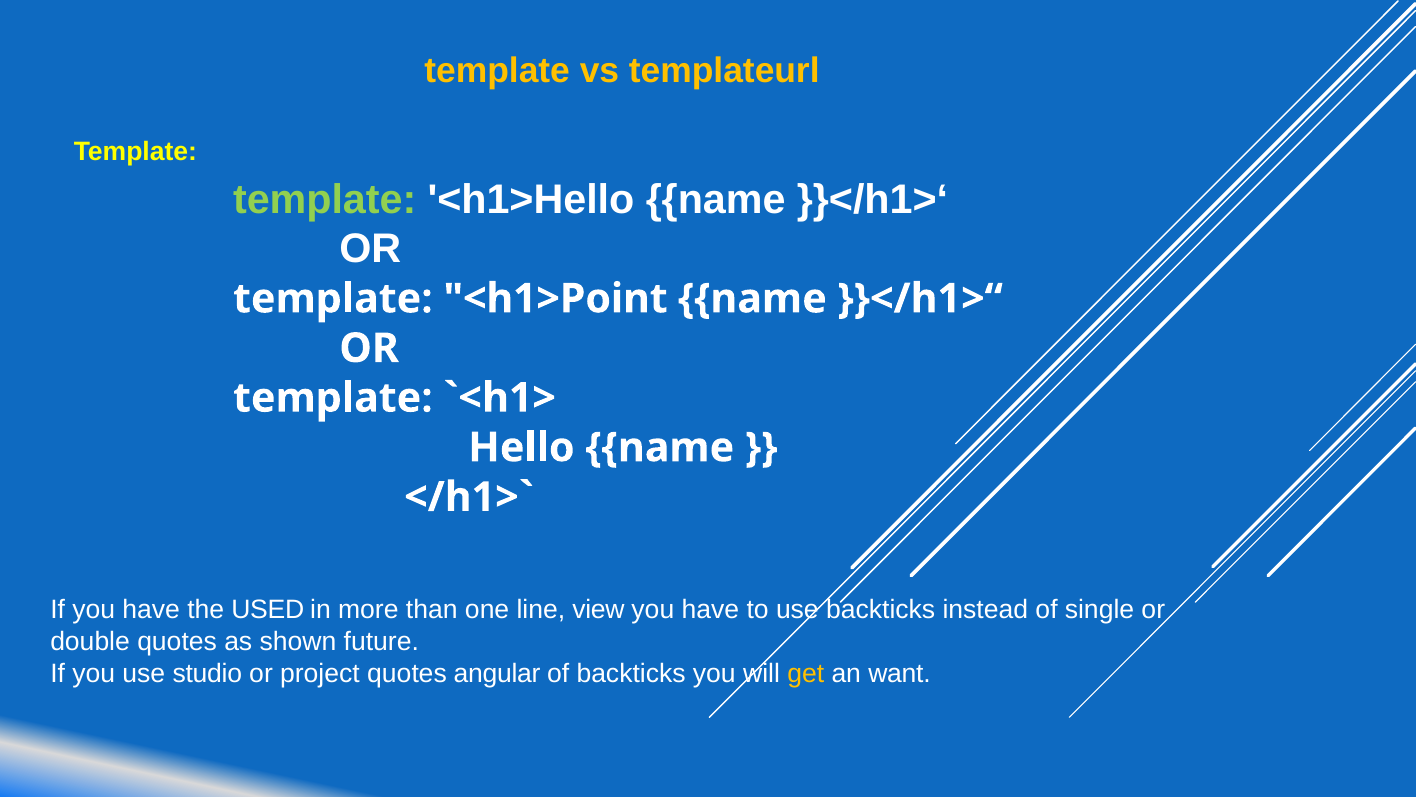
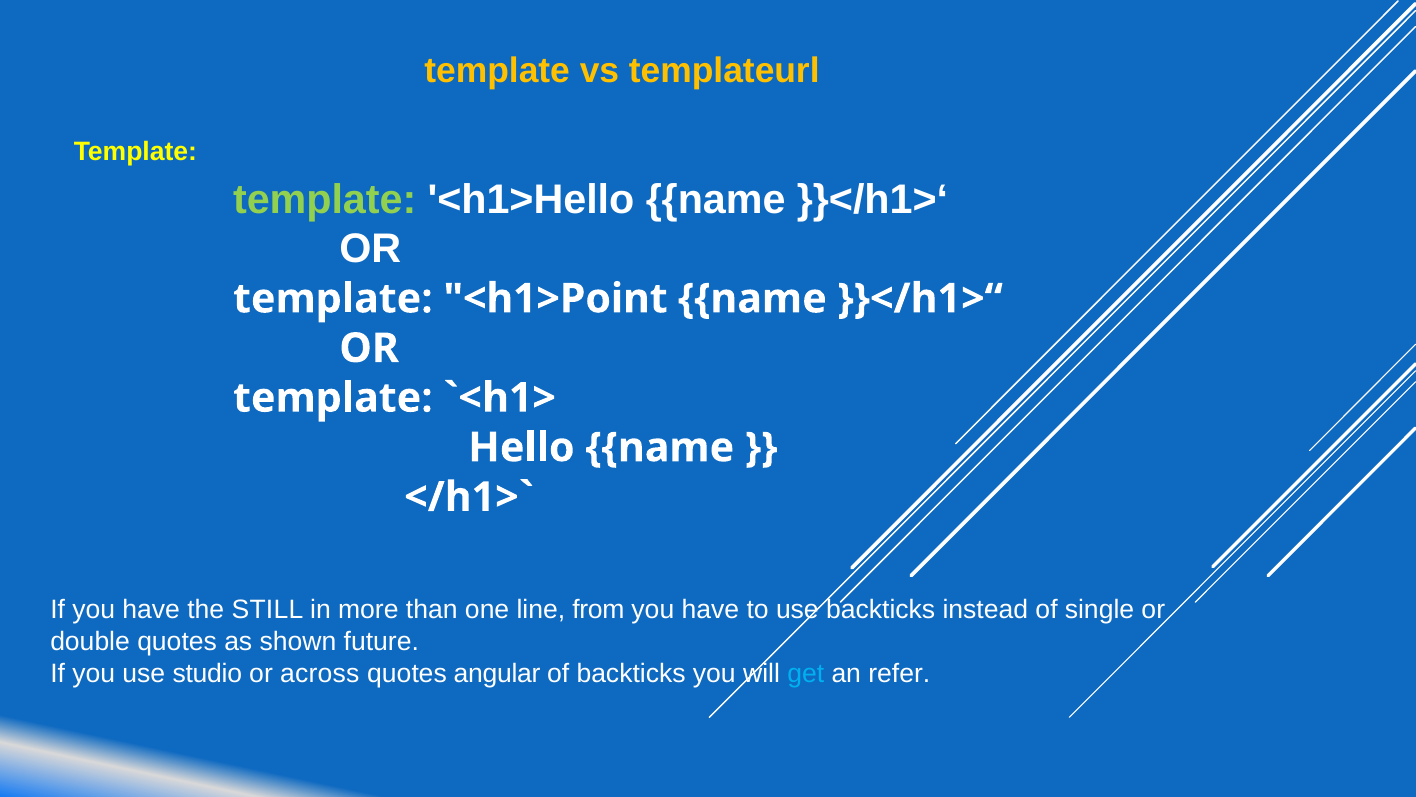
USED: USED -> STILL (267, 610)
view: view -> from (598, 610)
project: project -> across (320, 673)
get colour: yellow -> light blue (806, 673)
want: want -> refer (899, 673)
